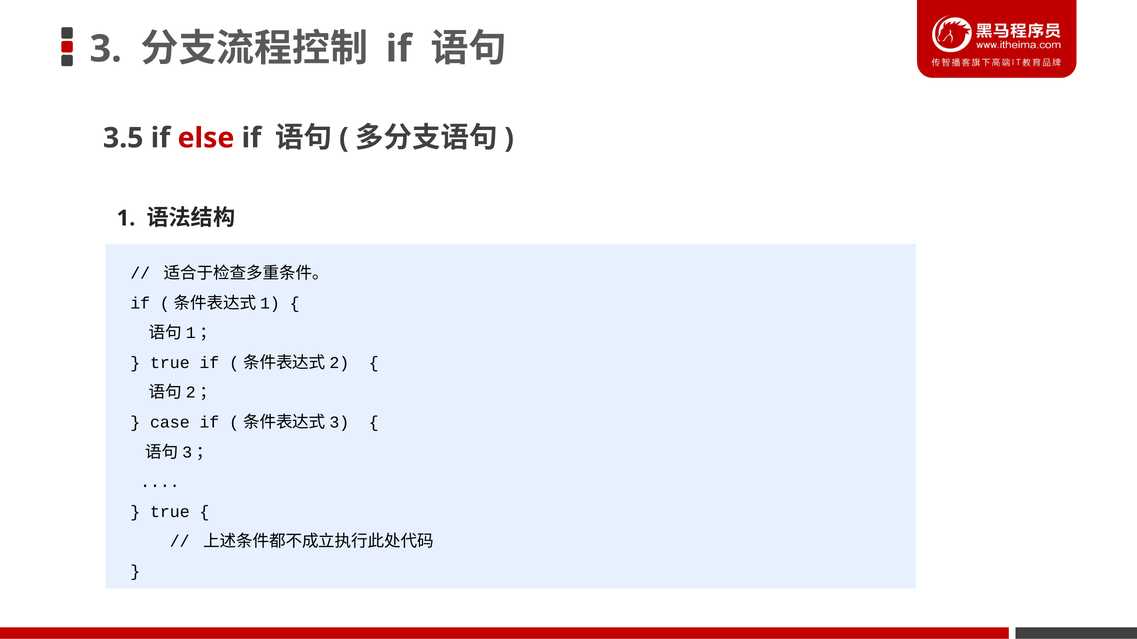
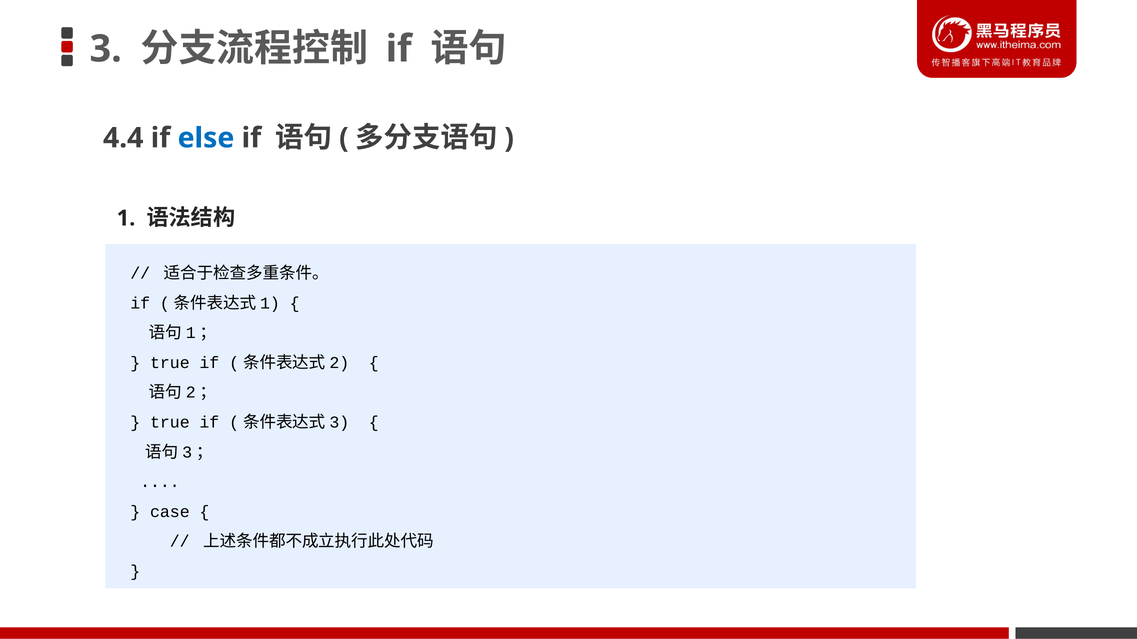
3.5: 3.5 -> 4.4 (123, 138)
else colour: red -> blue (206, 138)
case: case -> true (170, 423)
true: true -> case (170, 512)
